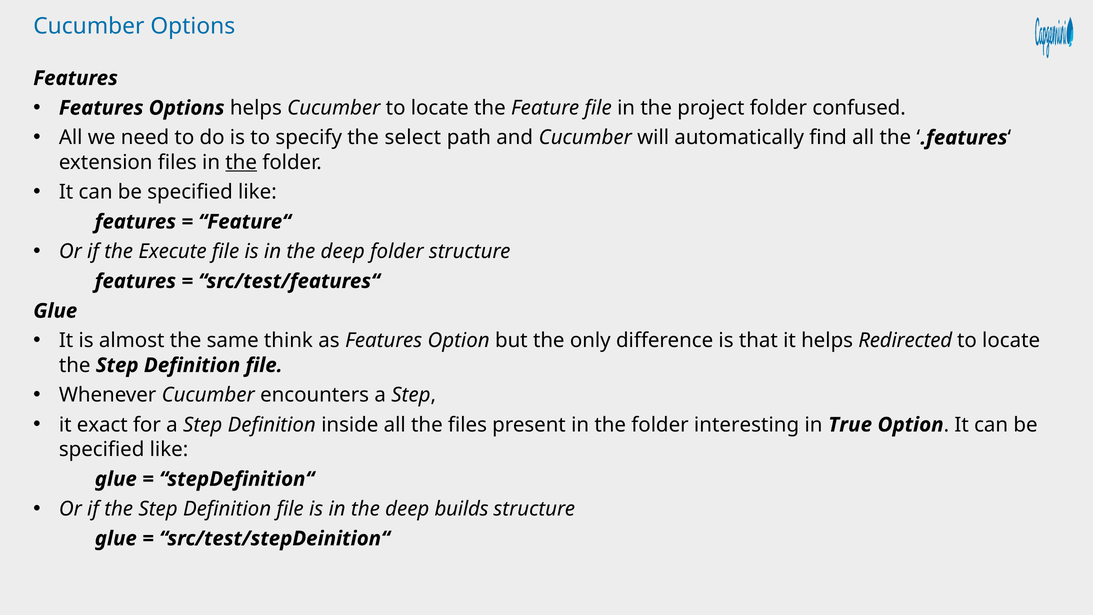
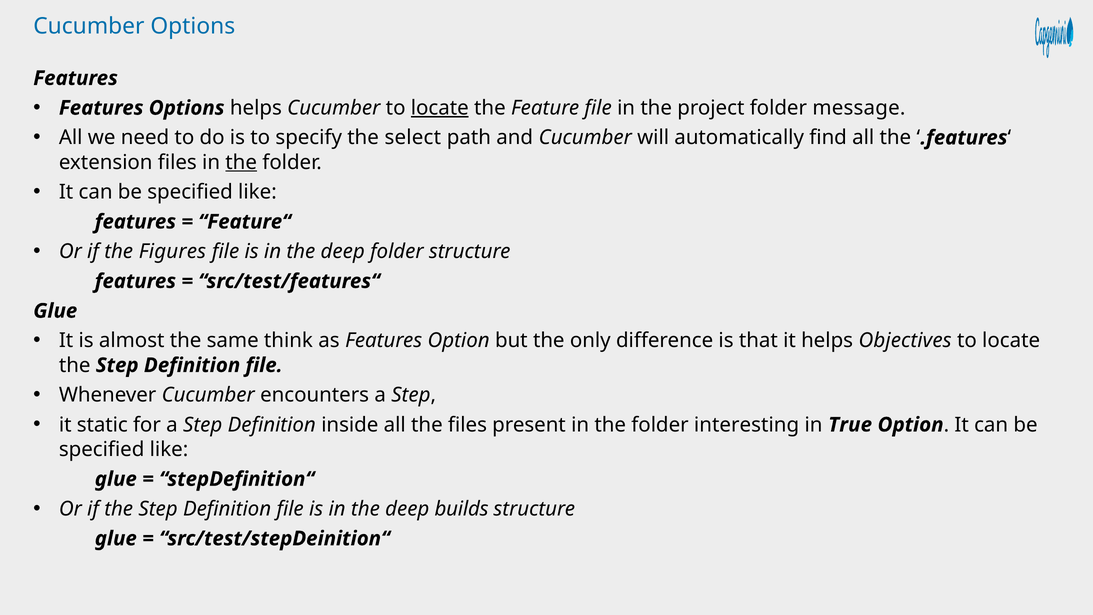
locate underline: none -> present (440, 108)
confused: confused -> message (859, 108)
Execute: Execute -> Figures (172, 251)
Redirected: Redirected -> Objectives (905, 341)
exact: exact -> static (102, 425)
